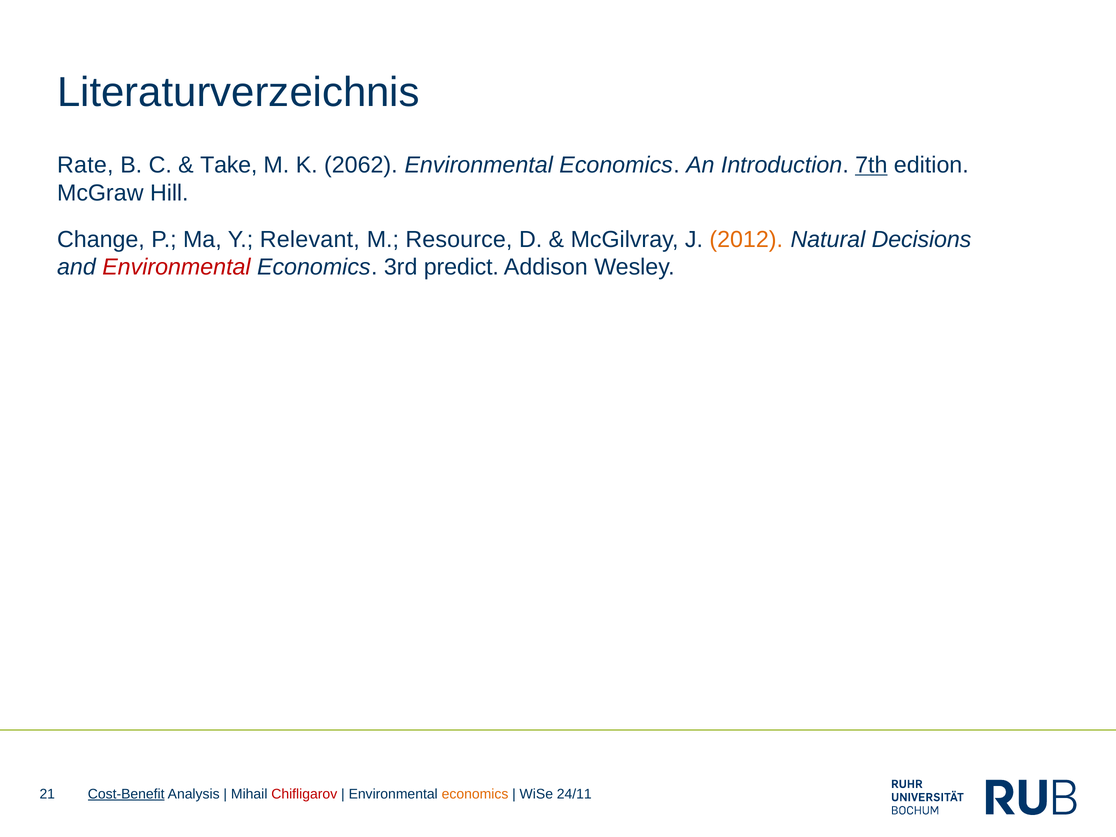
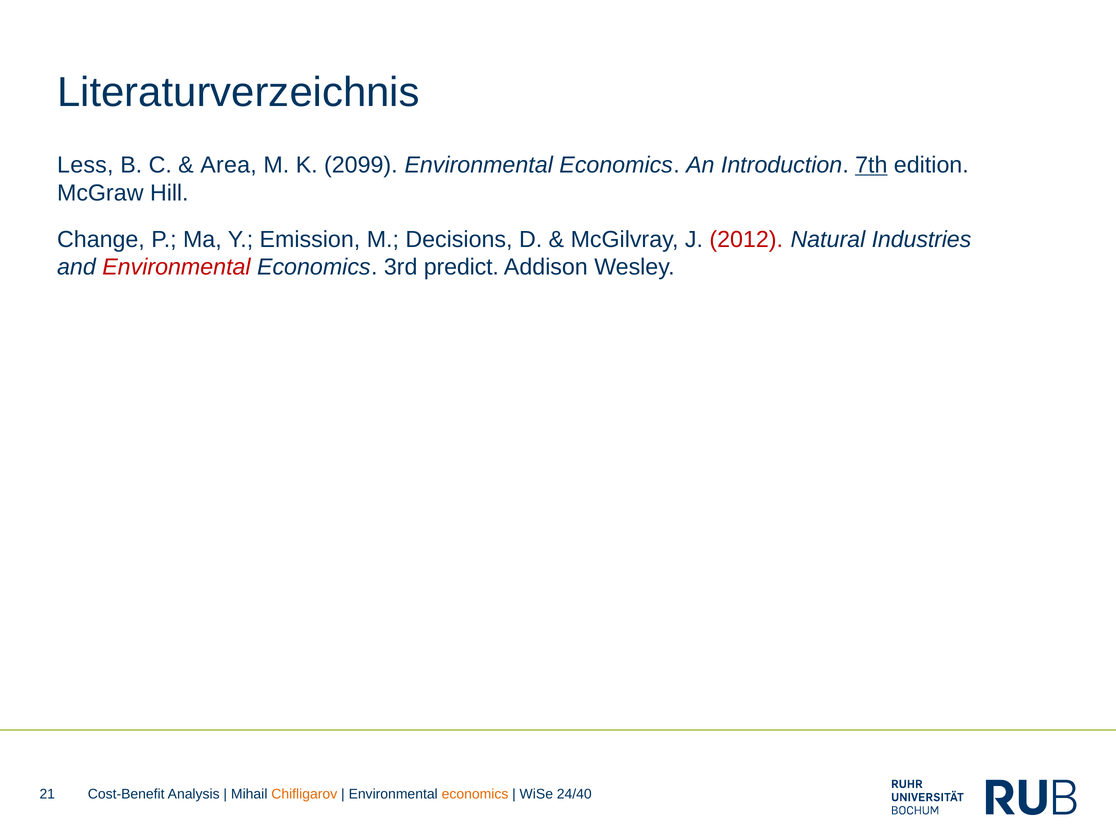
Rate: Rate -> Less (85, 165)
Take: Take -> Area (229, 165)
2062: 2062 -> 2099 (361, 165)
Relevant: Relevant -> Emission (310, 239)
Resource: Resource -> Decisions (459, 239)
2012 colour: orange -> red (746, 239)
Decisions: Decisions -> Industries (921, 239)
Cost-Benefit underline: present -> none (126, 794)
Chifligarov colour: red -> orange (304, 794)
24/11: 24/11 -> 24/40 (574, 794)
